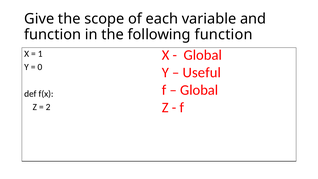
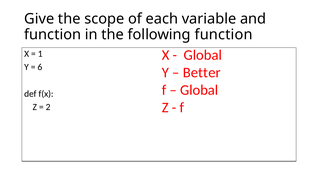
0: 0 -> 6 (40, 67)
Useful: Useful -> Better (202, 73)
